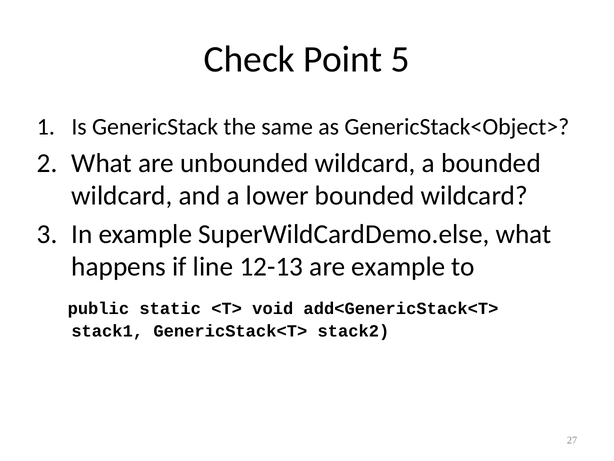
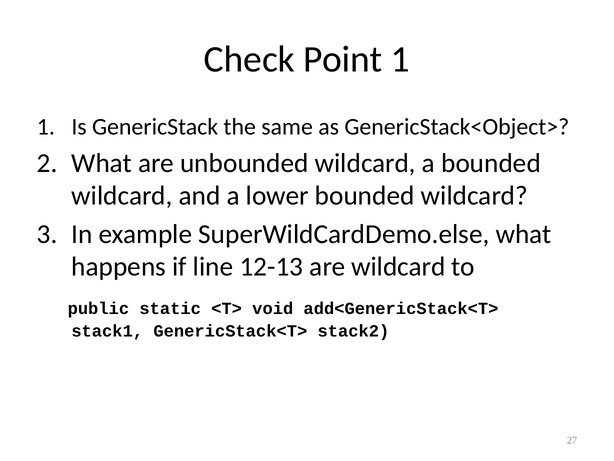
Point 5: 5 -> 1 (400, 59)
are example: example -> wildcard (398, 267)
